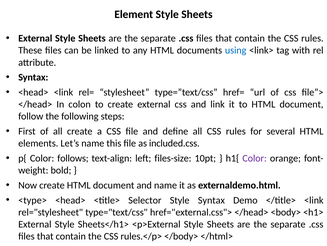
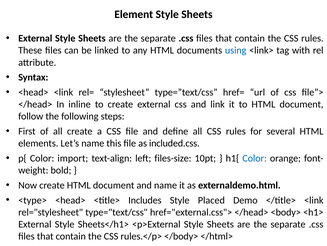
colon: colon -> inline (80, 104)
follows: follows -> import (73, 158)
Color colour: purple -> blue (255, 158)
Selector: Selector -> Includes (145, 200)
Style Syntax: Syntax -> Placed (211, 200)
